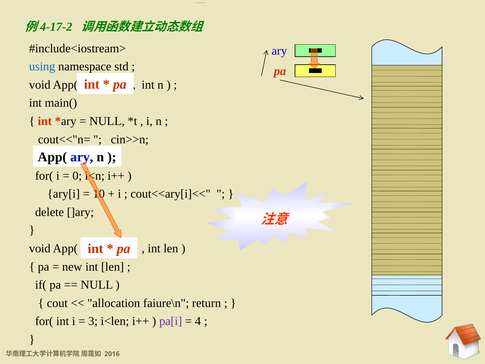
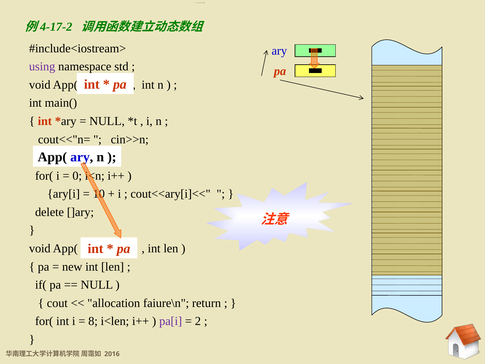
using colour: blue -> purple (42, 67)
3: 3 -> 8 (93, 321)
4: 4 -> 2 (198, 321)
